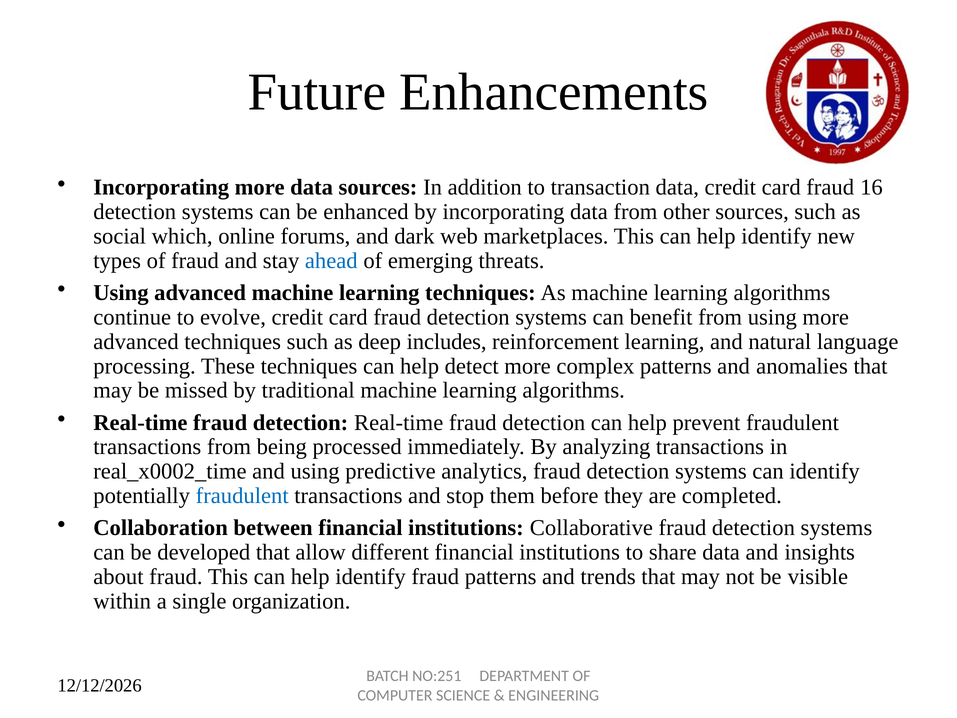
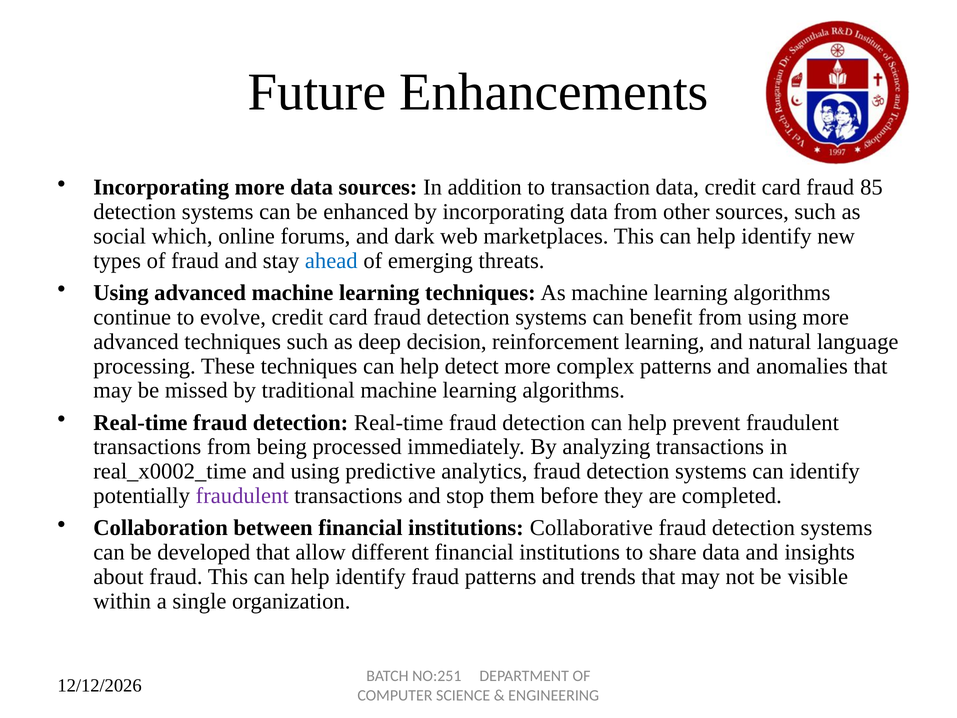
16: 16 -> 85 (871, 187)
includes: includes -> decision (447, 342)
fraudulent colour: blue -> purple (242, 496)
